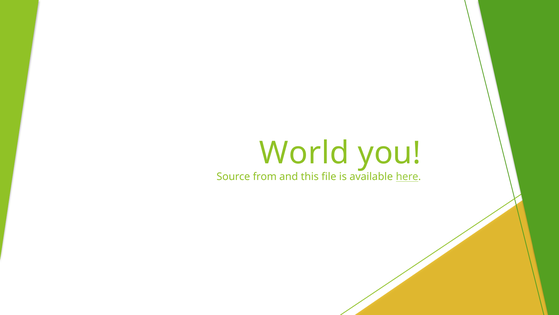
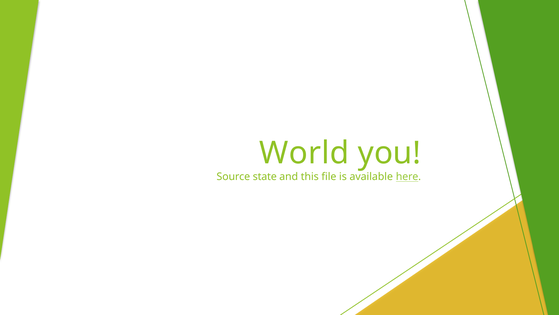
from: from -> state (265, 176)
